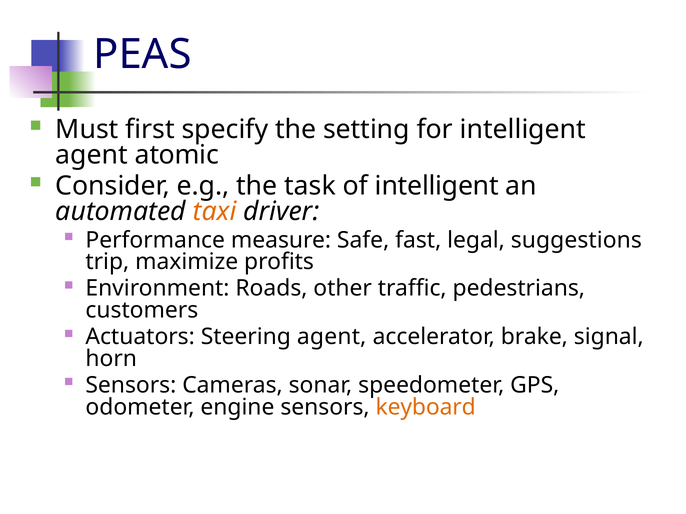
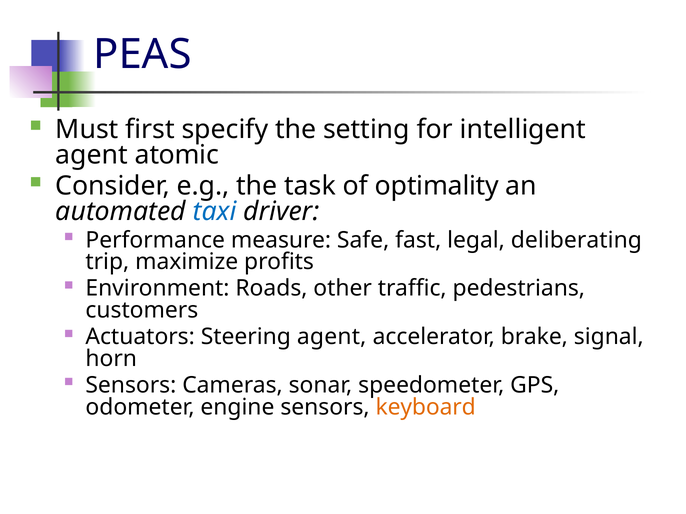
of intelligent: intelligent -> optimality (437, 186)
taxi colour: orange -> blue (215, 212)
suggestions: suggestions -> deliberating (576, 240)
